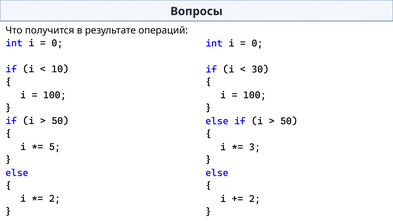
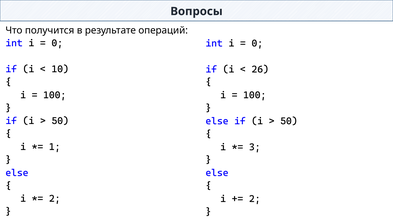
30: 30 -> 26 (260, 69)
5: 5 -> 1 (55, 147)
